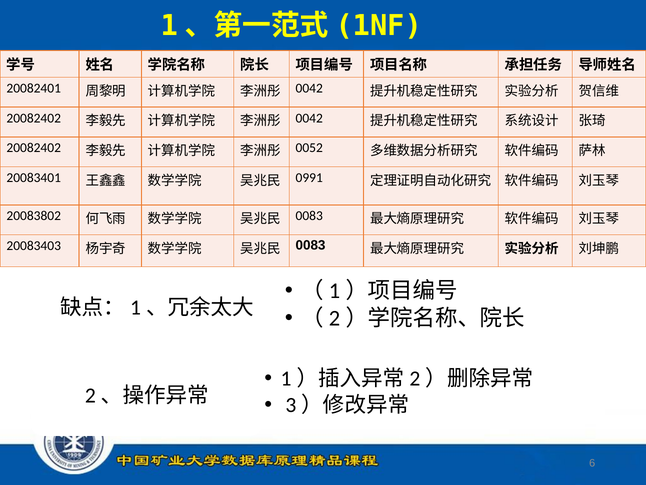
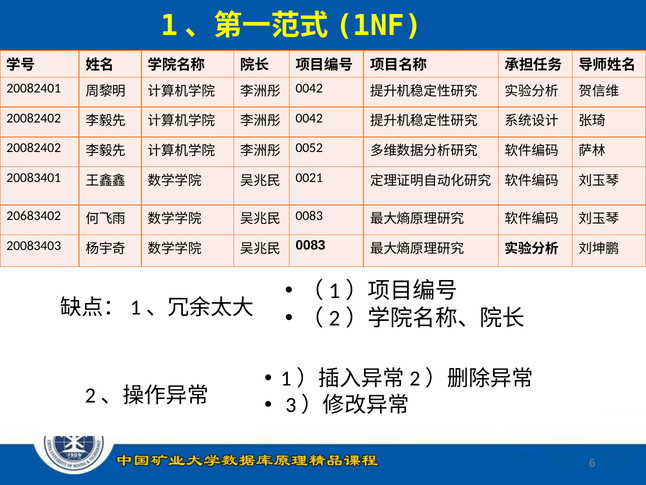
0991: 0991 -> 0021 (309, 178)
20083802: 20083802 -> 20683402 (34, 216)
